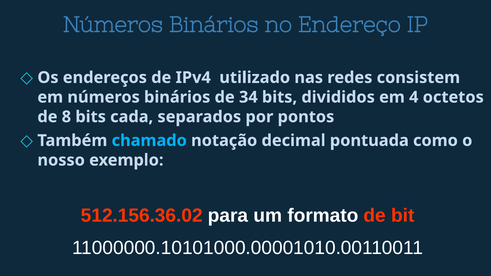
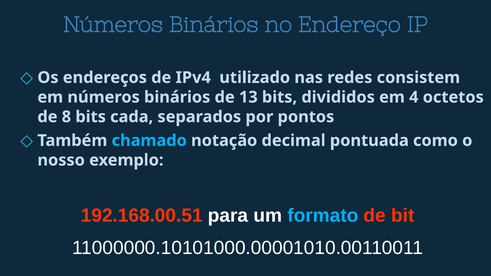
34: 34 -> 13 (248, 97)
512.156.36.02: 512.156.36.02 -> 192.168.00.51 (142, 216)
formato colour: white -> light blue (323, 216)
